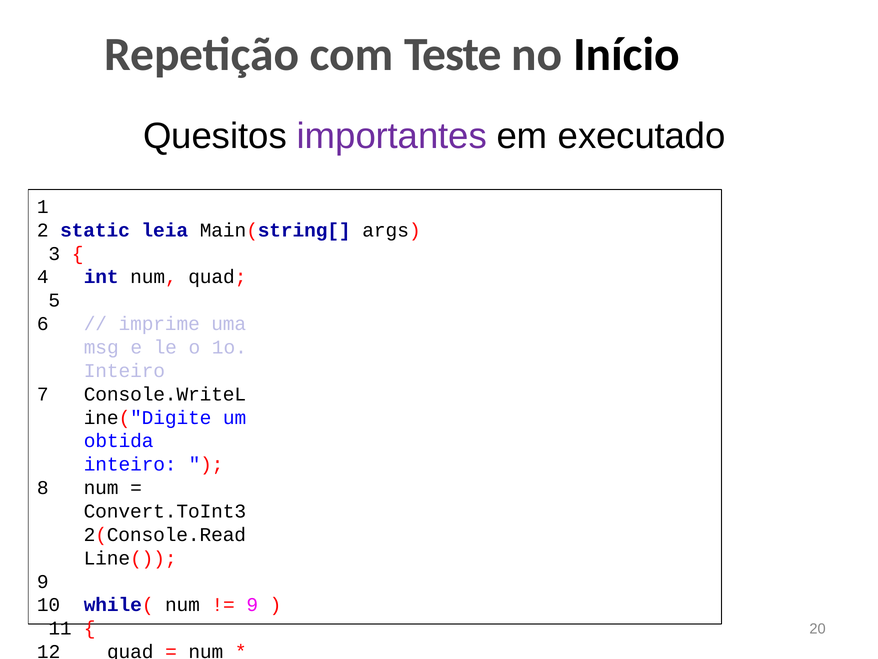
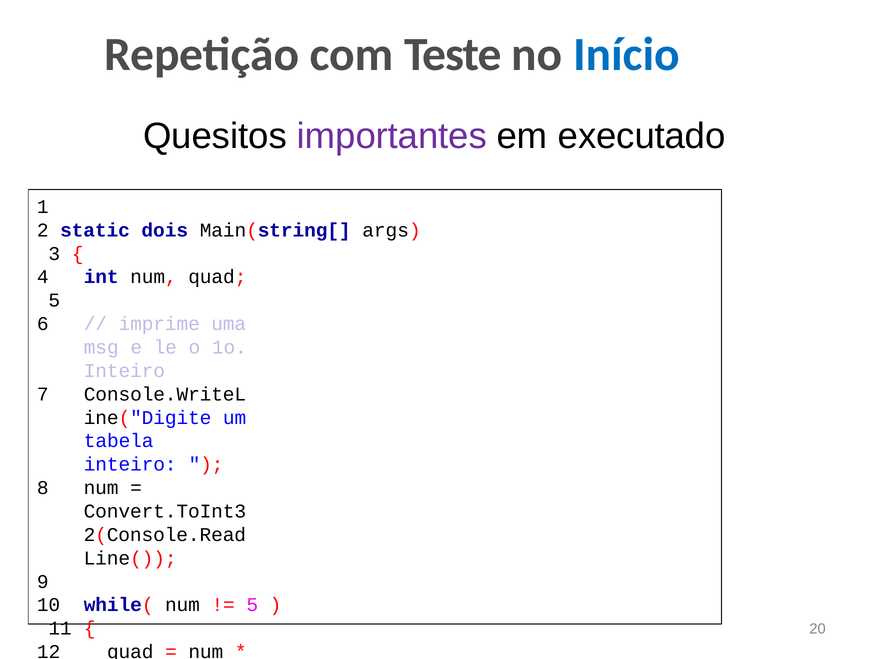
Início colour: black -> blue (626, 55)
leia: leia -> dois (165, 230)
obtida: obtida -> tabela (119, 441)
9: 9 -> 5 (252, 605)
